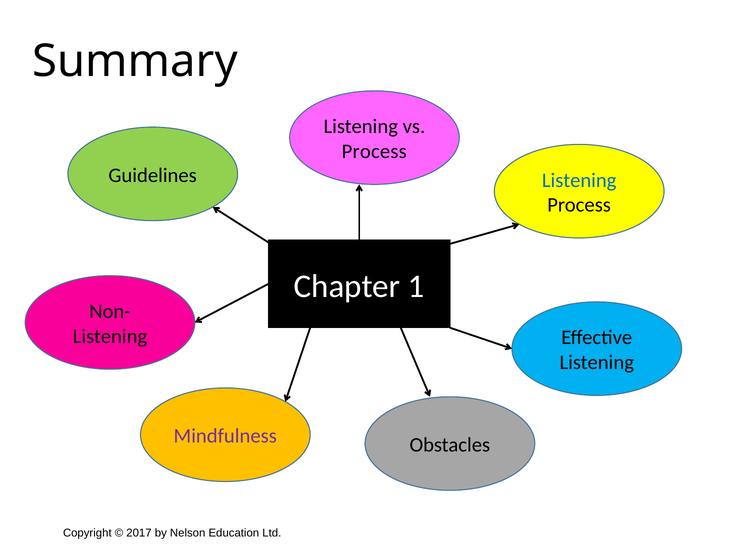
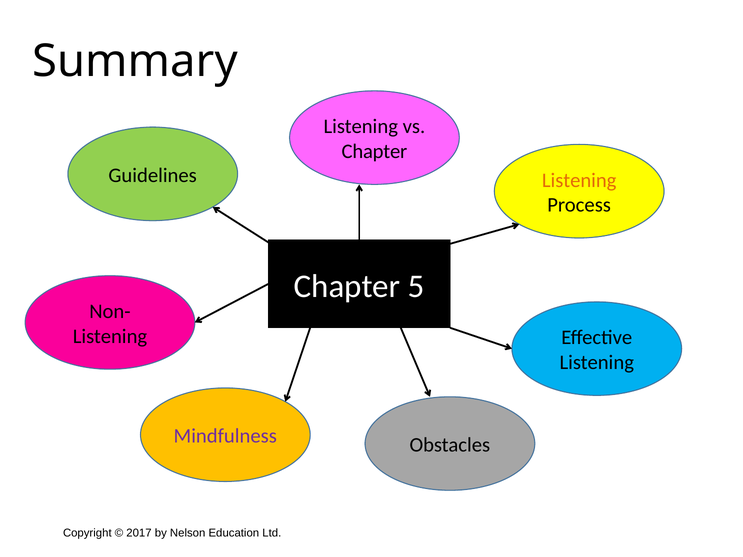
Process: Process -> Chapter (374, 151)
Listening colour: blue -> orange (579, 180)
1: 1 -> 5 (416, 286)
